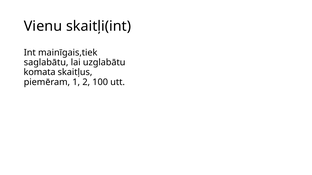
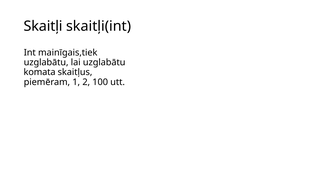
Vienu: Vienu -> Skaitļi (43, 26)
saglabātu: saglabātu -> uzglabātu (46, 63)
